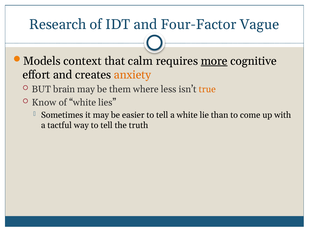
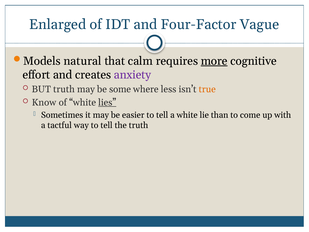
Research: Research -> Enlarged (58, 24)
context: context -> natural (82, 61)
anxiety colour: orange -> purple (133, 75)
BUT brain: brain -> truth (64, 89)
them: them -> some (120, 89)
lies underline: none -> present (107, 102)
